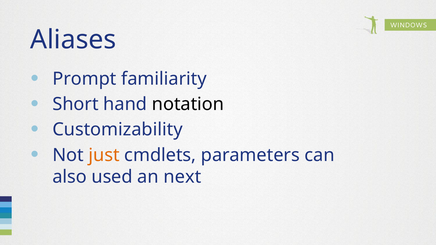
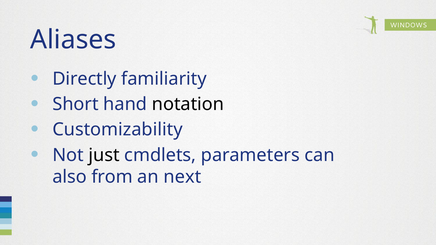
Prompt: Prompt -> Directly (84, 79)
just colour: orange -> black (104, 155)
used: used -> from (112, 177)
